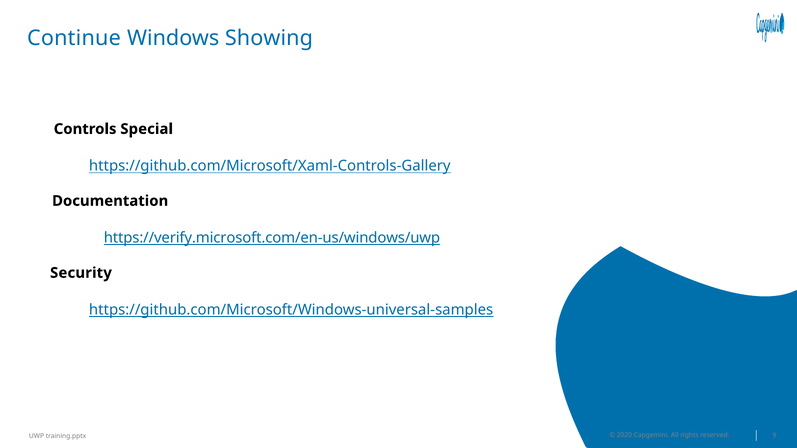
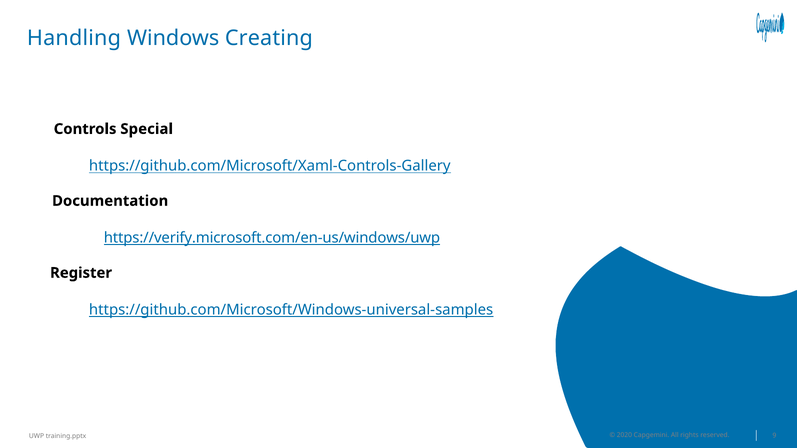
Continue: Continue -> Handling (74, 38)
Showing: Showing -> Creating (269, 38)
Security: Security -> Register (81, 273)
